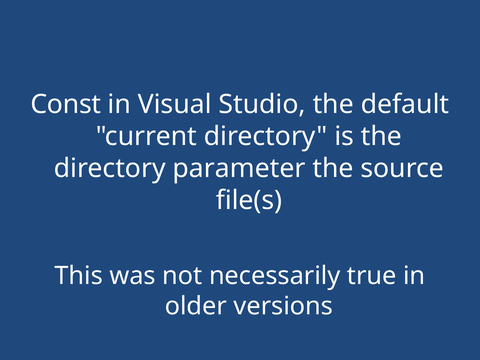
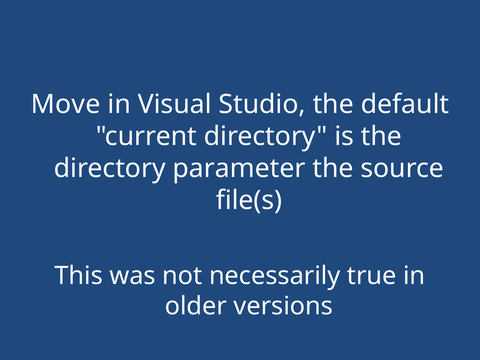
Const: Const -> Move (66, 104)
